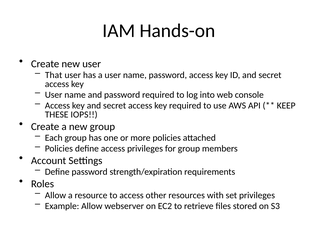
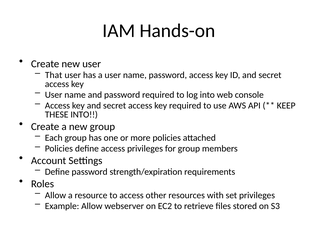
THESE IOPS: IOPS -> INTO (84, 115)
